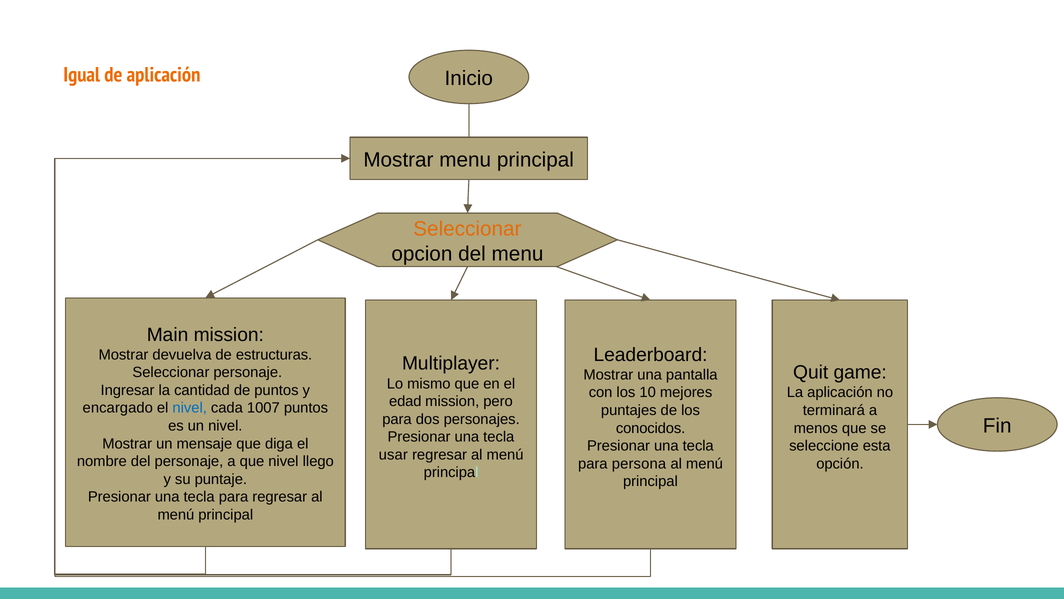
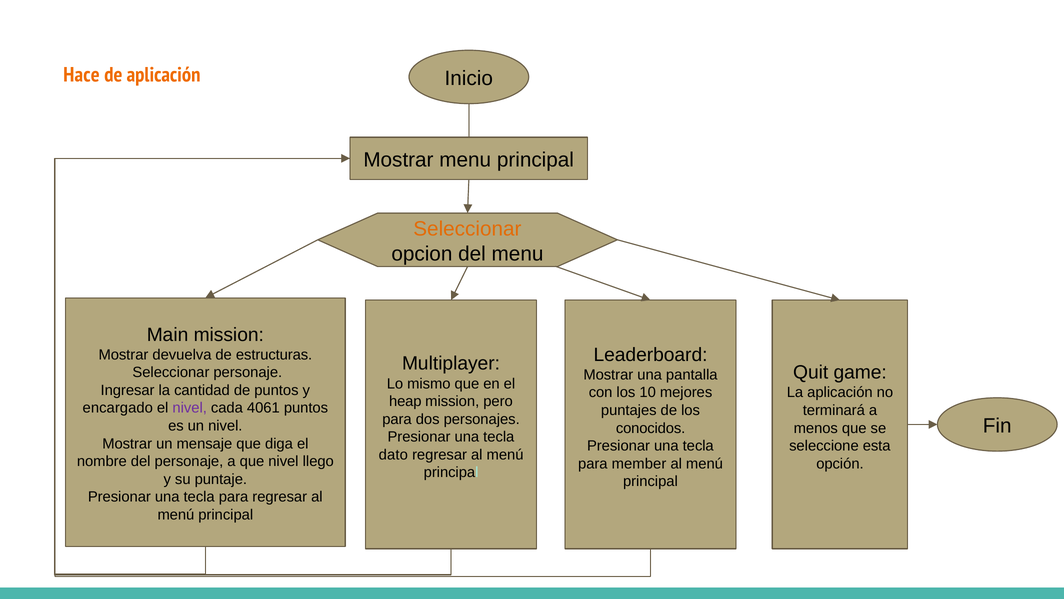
Igual: Igual -> Hace (81, 75)
edad: edad -> heap (405, 401)
nivel colour: blue -> purple (190, 408)
1007: 1007 -> 4061 (263, 408)
usar: usar -> dato (393, 454)
persona: persona -> member (639, 463)
